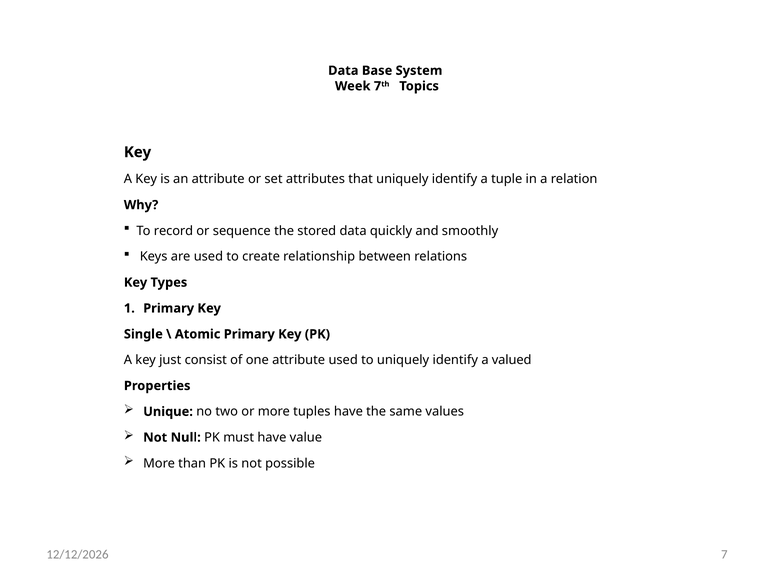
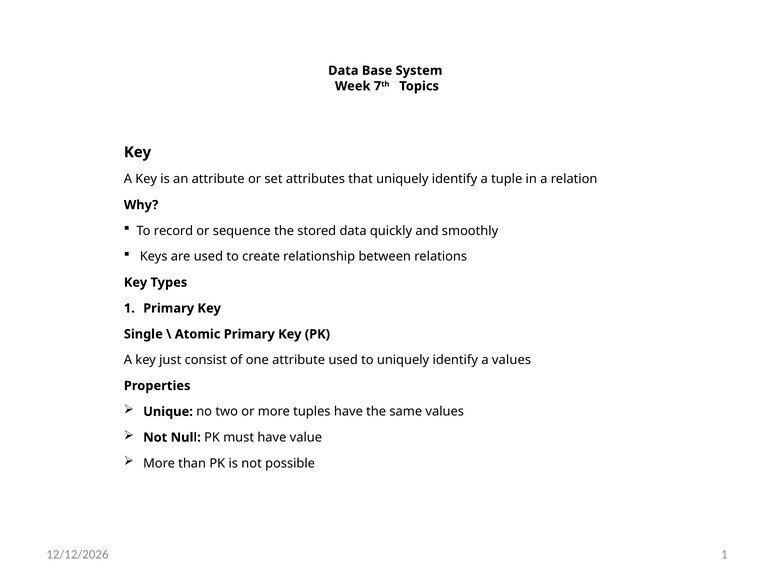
a valued: valued -> values (512, 360)
7: 7 -> 1 (724, 554)
